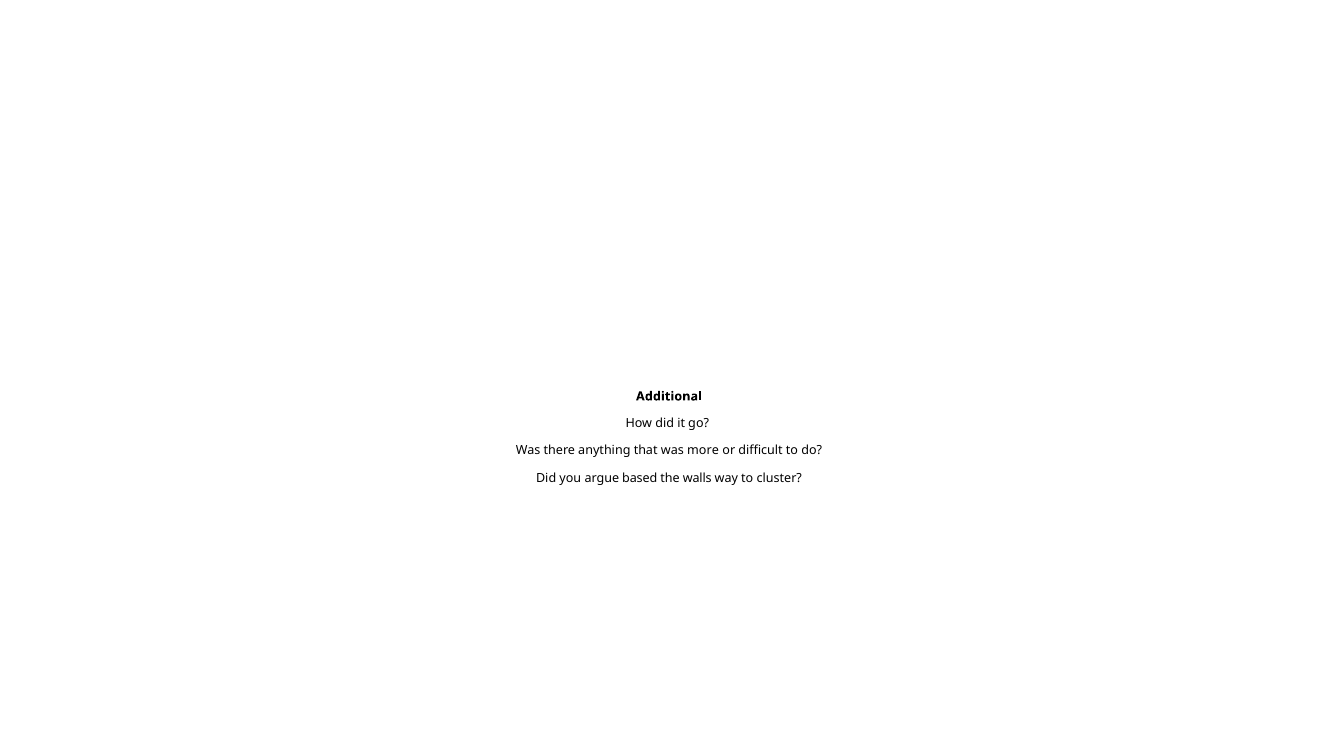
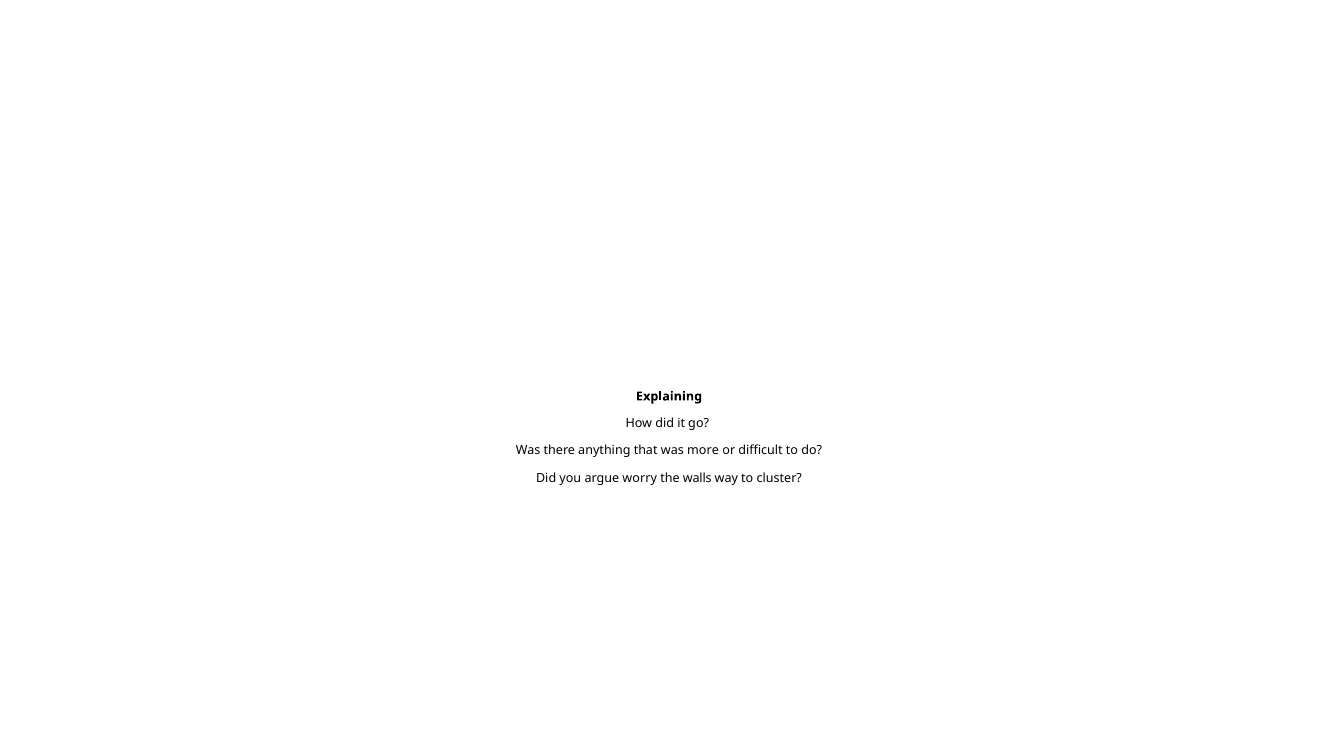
Additional: Additional -> Explaining (669, 396)
based: based -> worry (640, 478)
